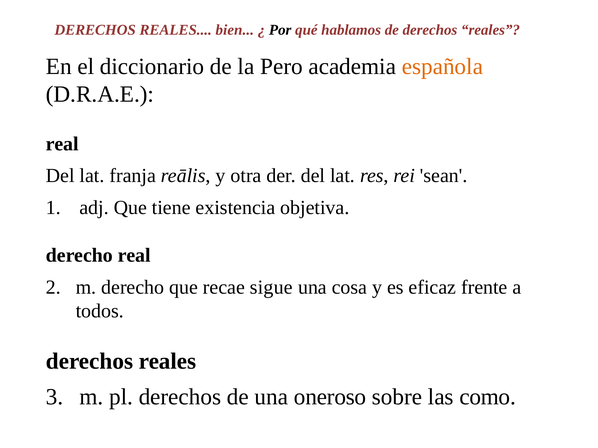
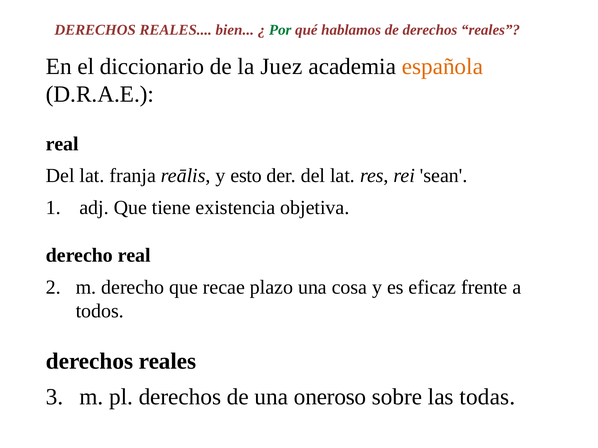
Por colour: black -> green (280, 30)
Pero: Pero -> Juez (281, 66)
otra: otra -> esto (246, 176)
sigue: sigue -> plazo (271, 287)
como: como -> todas (487, 397)
